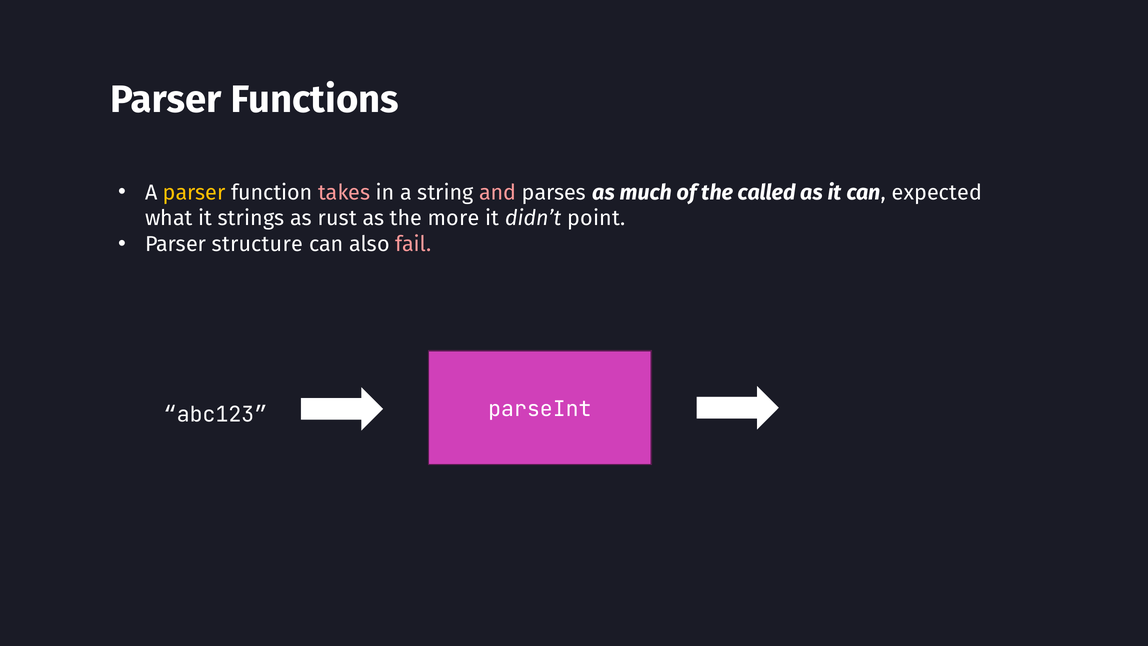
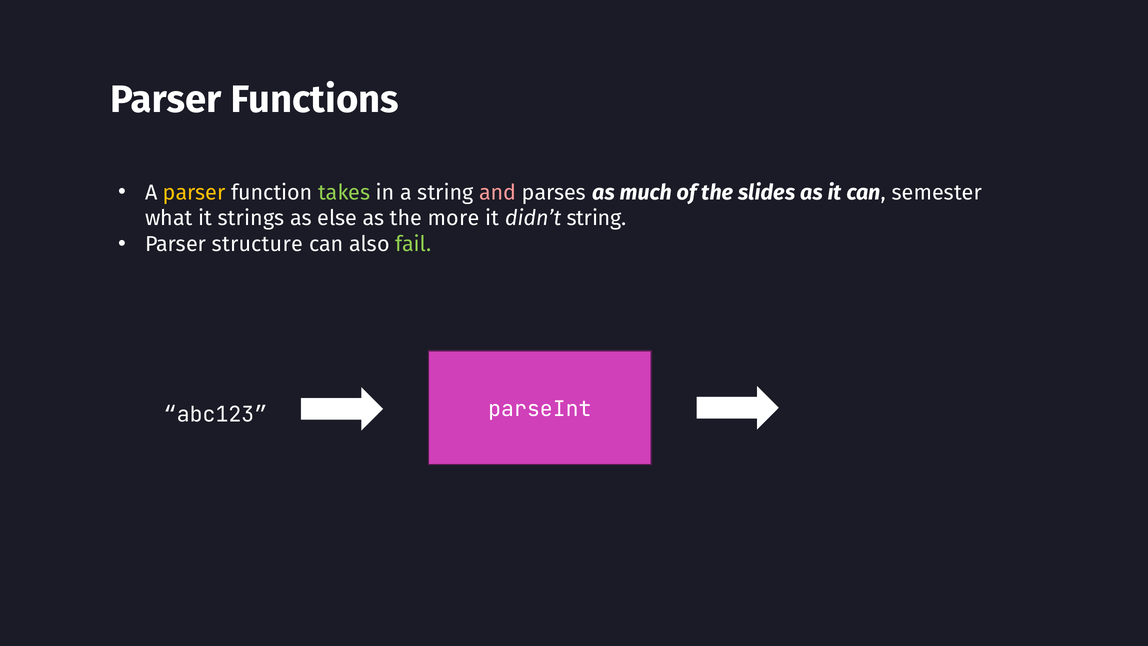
takes colour: pink -> light green (344, 192)
called: called -> slides (767, 192)
expected: expected -> semester (937, 192)
rust: rust -> else (337, 218)
didn’t point: point -> string (597, 218)
fail colour: pink -> light green (413, 244)
